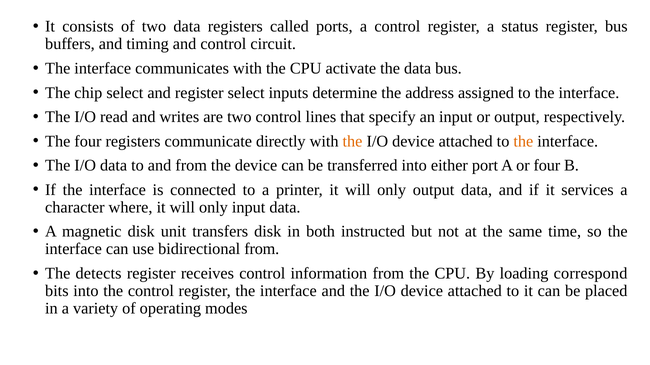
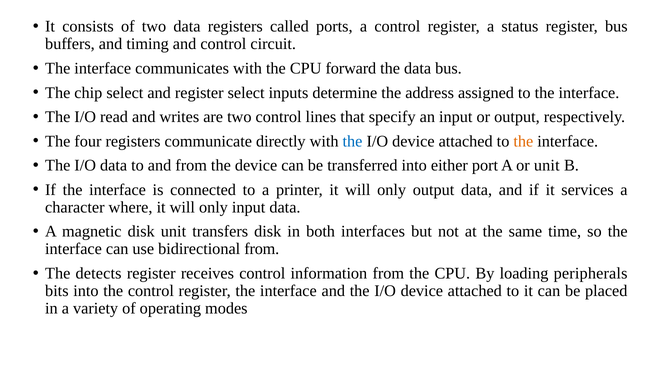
activate: activate -> forward (351, 68)
the colour: orange -> blue (353, 141)
or four: four -> unit (547, 166)
instructed: instructed -> interfaces (373, 232)
correspond: correspond -> peripherals (591, 274)
